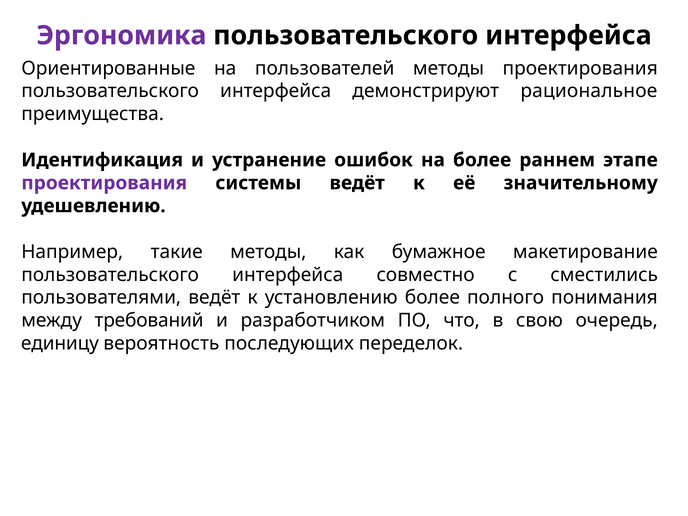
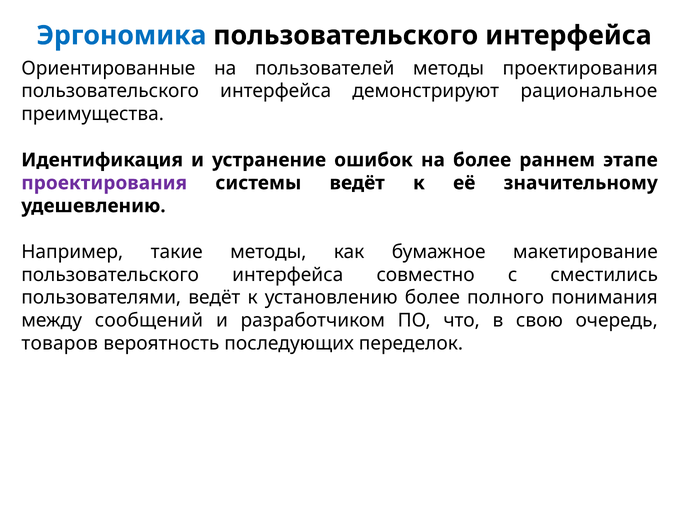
Эргономика colour: purple -> blue (121, 35)
требований: требований -> сообщений (149, 321)
единицу: единицу -> товаров (60, 344)
